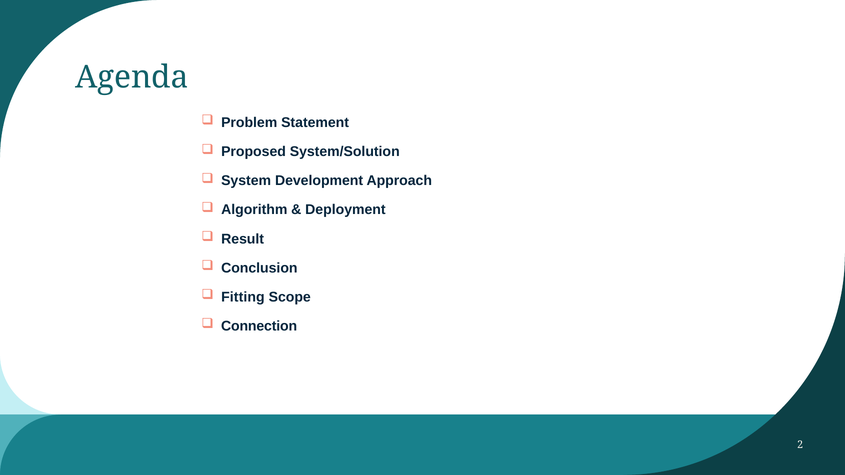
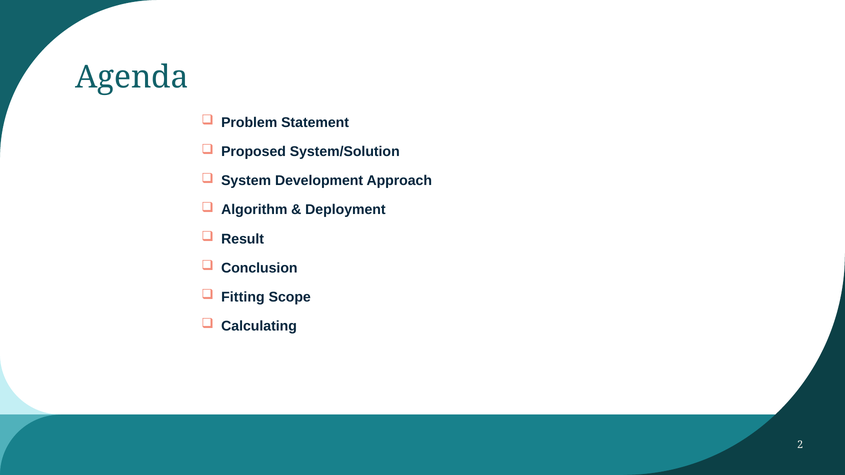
Connection: Connection -> Calculating (259, 326)
